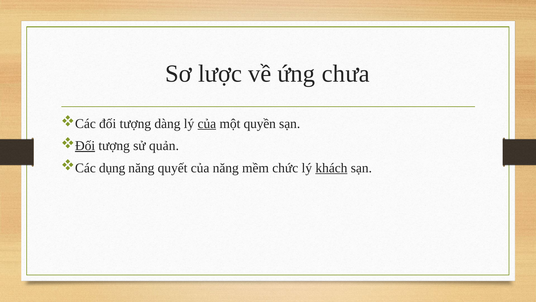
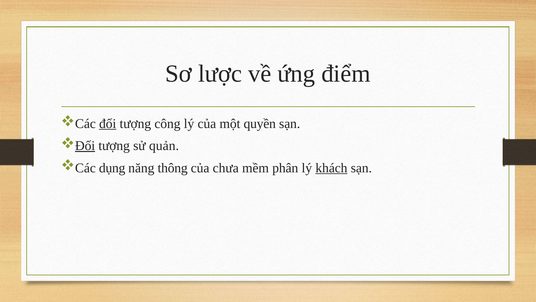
chưa: chưa -> điểm (346, 74)
đối underline: none -> present (108, 123)
dàng: dàng -> công (167, 123)
của underline: present -> none (207, 123)
quyết: quyết -> thông (173, 168)
của năng: năng -> chưa (226, 168)
chức: chức -> phân (285, 168)
